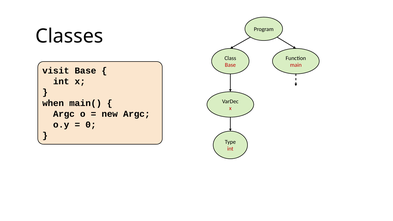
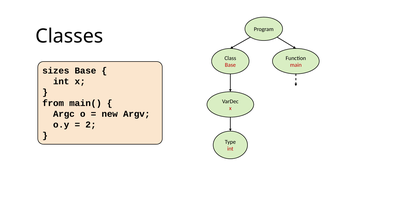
visit: visit -> sizes (56, 71)
when: when -> from (53, 103)
new Argc: Argc -> Argv (137, 114)
0: 0 -> 2 (91, 125)
